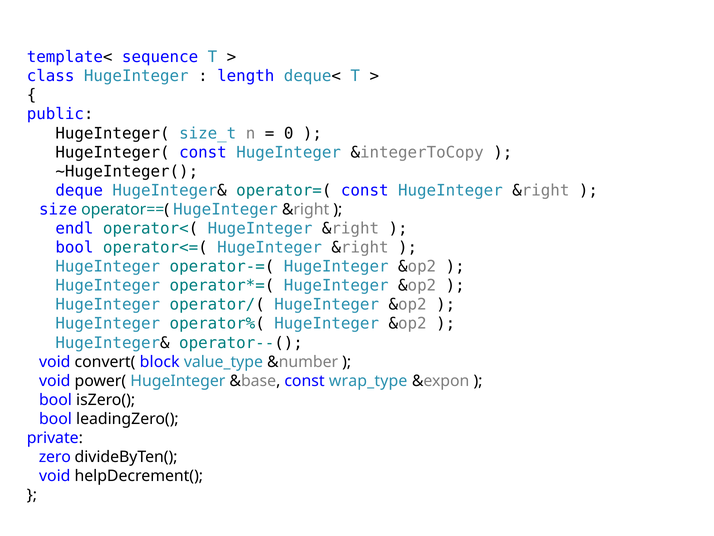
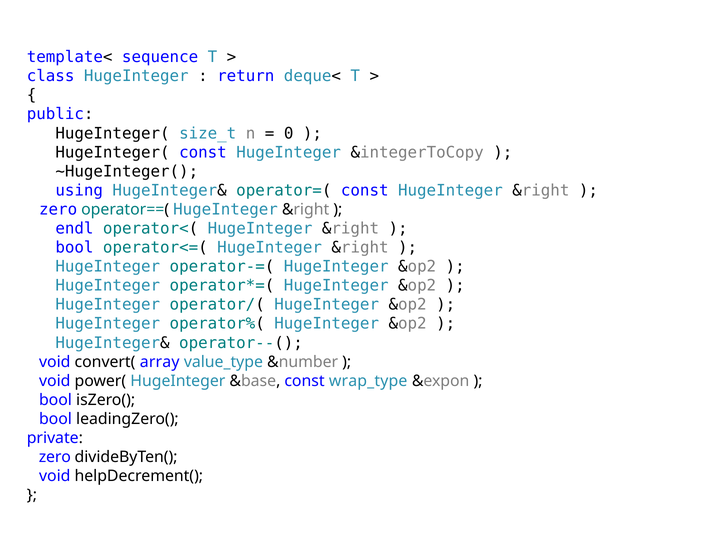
length: length -> return (246, 76)
deque: deque -> using (79, 190)
size: size -> zero (58, 209)
block: block -> array (160, 362)
